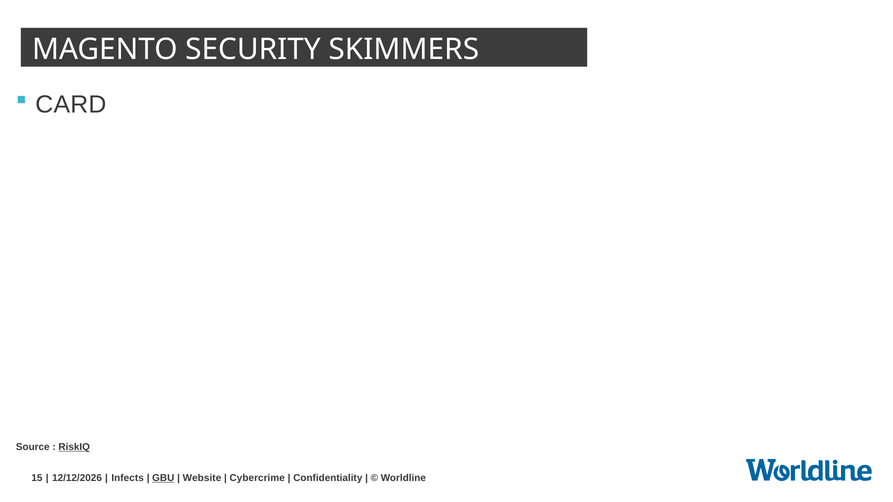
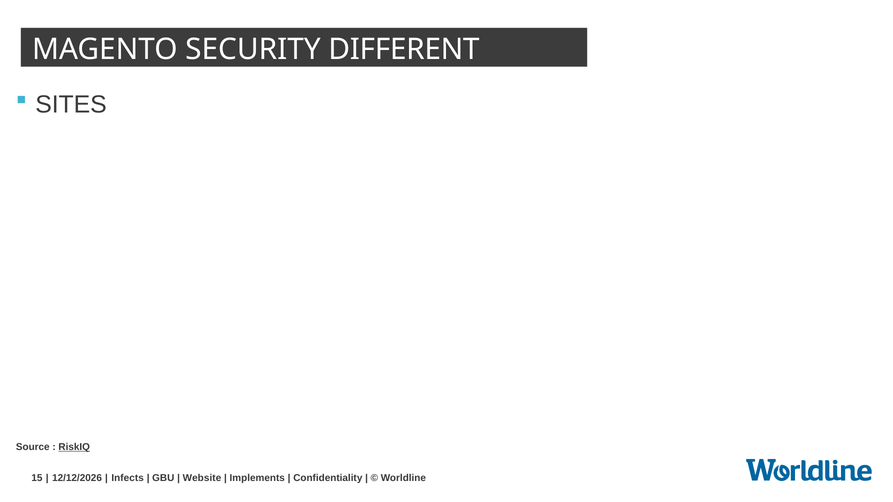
SKIMMERS: SKIMMERS -> DIFFERENT (404, 50)
CARD: CARD -> SITES (71, 105)
GBU underline: present -> none (163, 478)
Cybercrime: Cybercrime -> Implements (257, 478)
